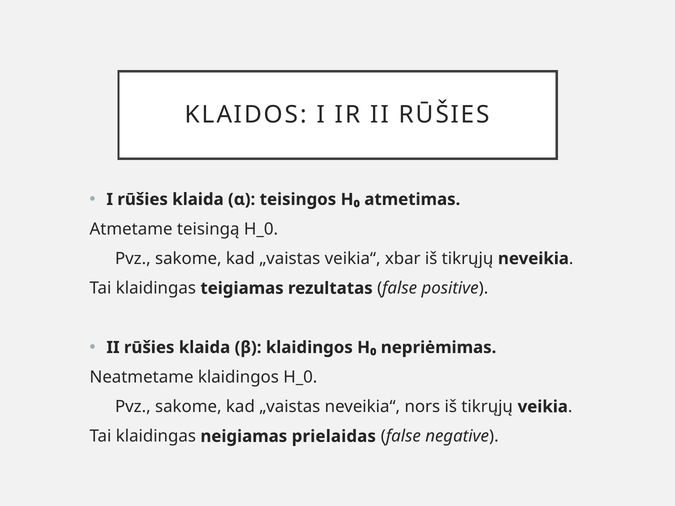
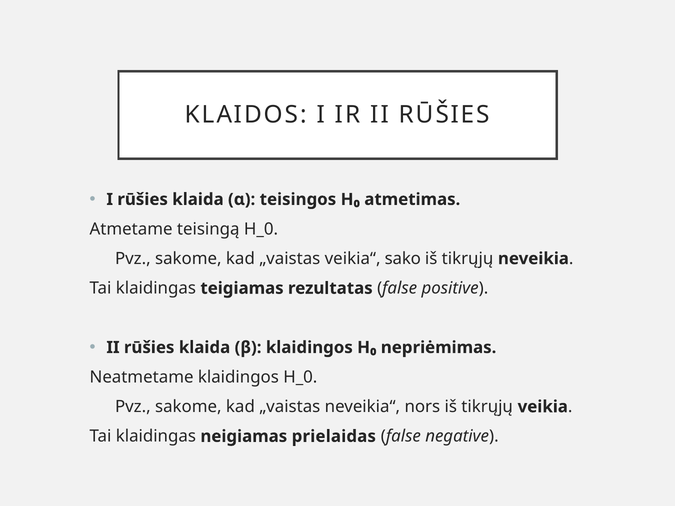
xbar: xbar -> sako (403, 259)
